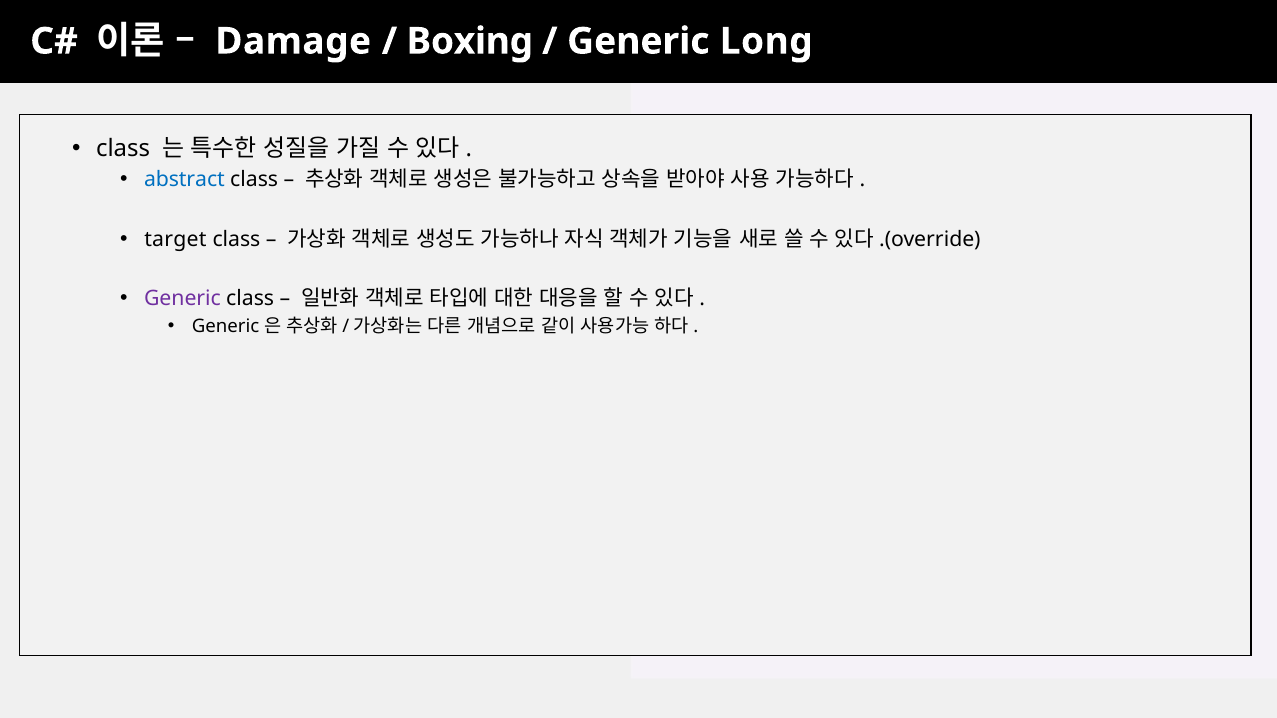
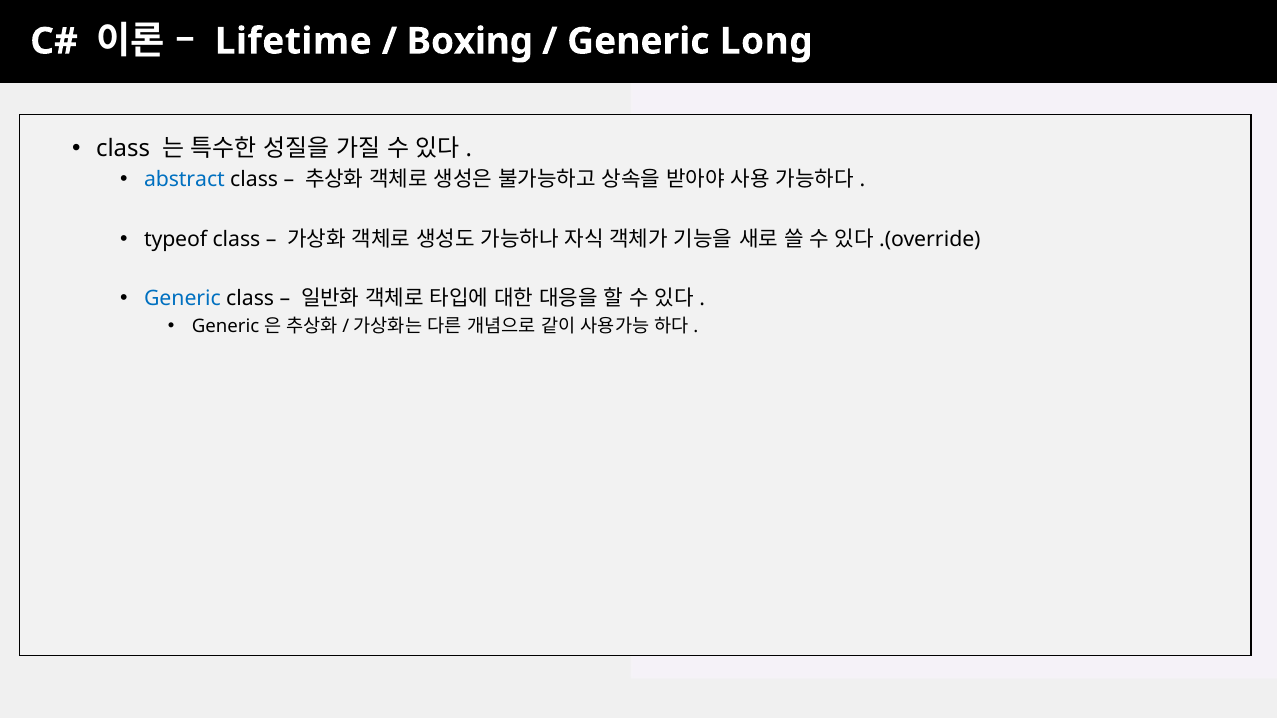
Damage: Damage -> Lifetime (293, 41)
target: target -> typeof (176, 239)
Generic colour: purple -> blue (182, 298)
